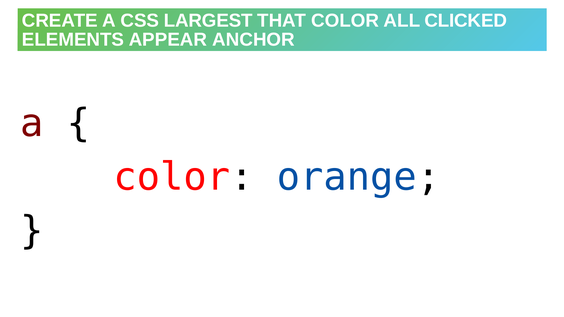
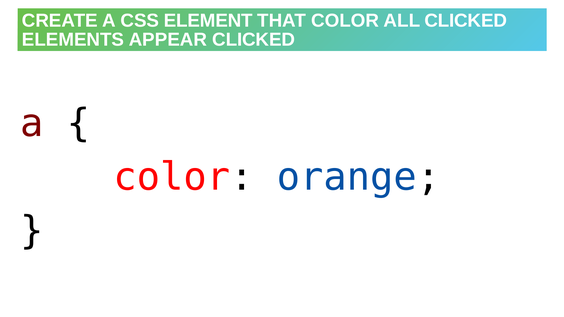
LARGEST: LARGEST -> ELEMENT (208, 21)
APPEAR ANCHOR: ANCHOR -> CLICKED (254, 40)
